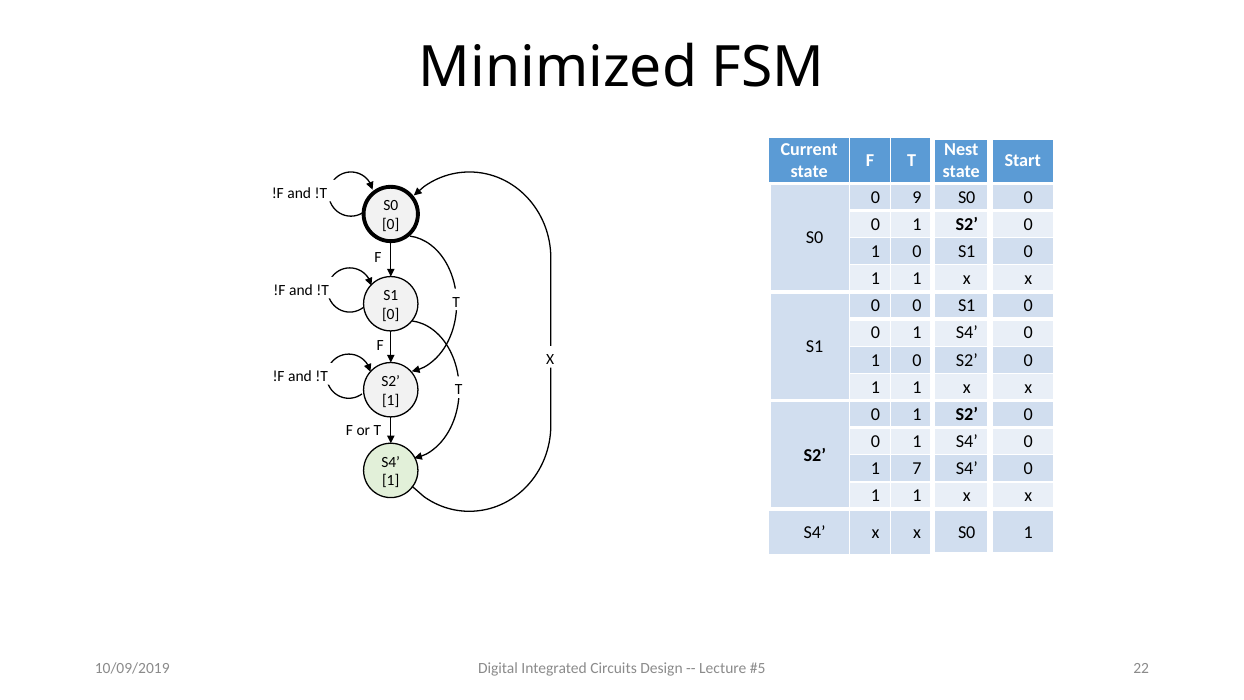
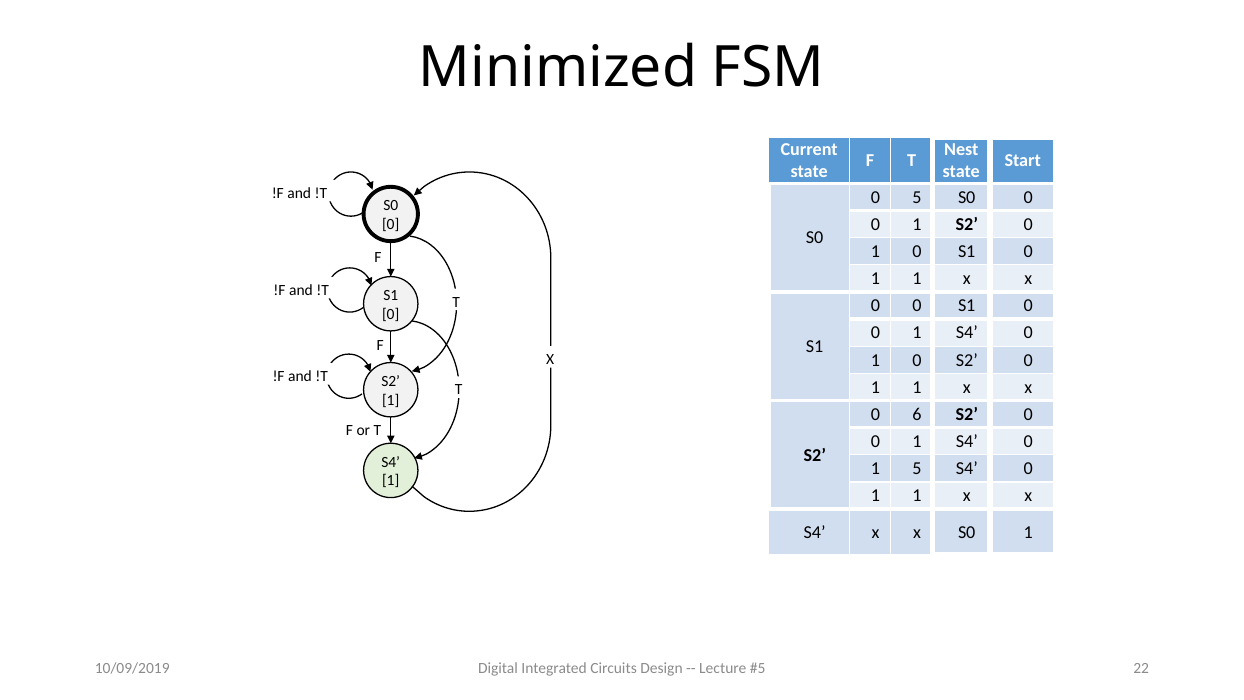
0 9: 9 -> 5 (917, 197)
1: 1 -> 6 (917, 414)
1 7: 7 -> 5 (917, 468)
